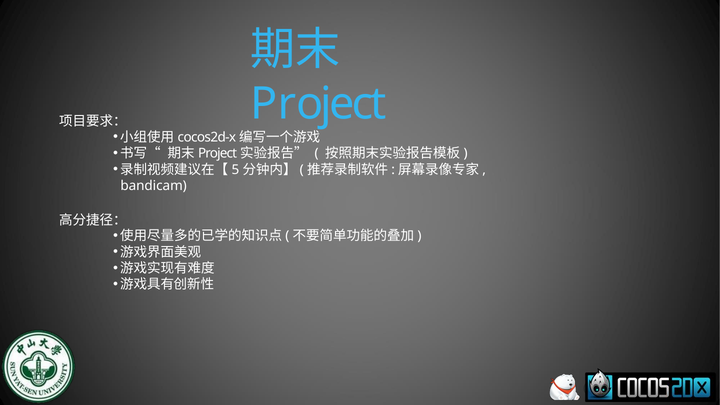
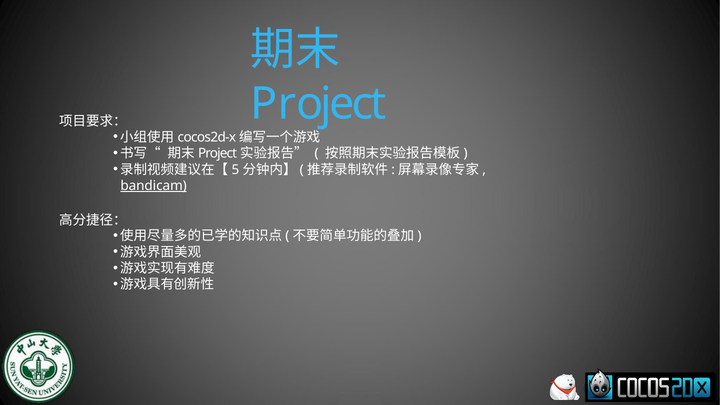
bandicam underline: none -> present (154, 186)
